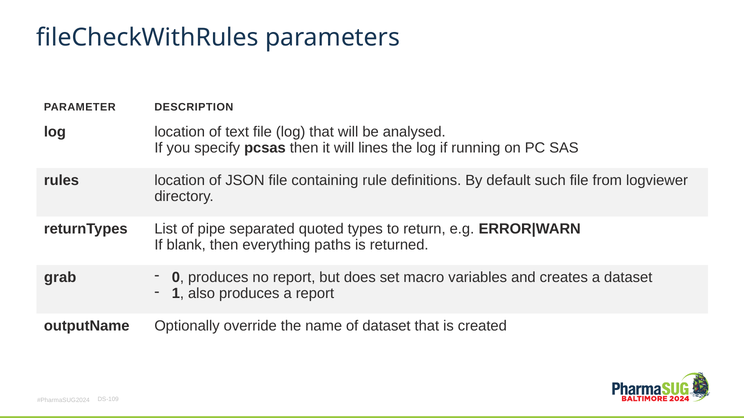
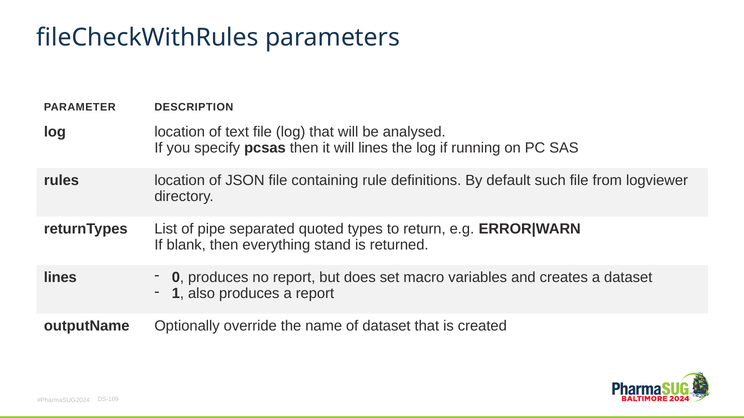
paths: paths -> stand (333, 245)
grab: grab -> lines (60, 278)
